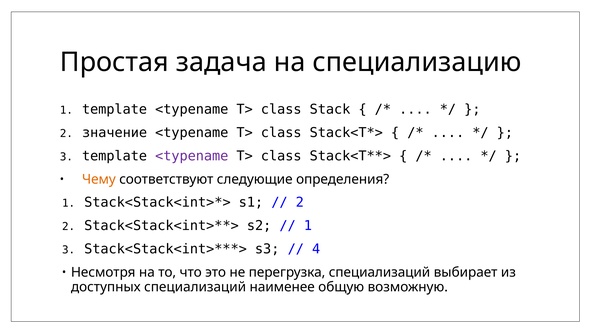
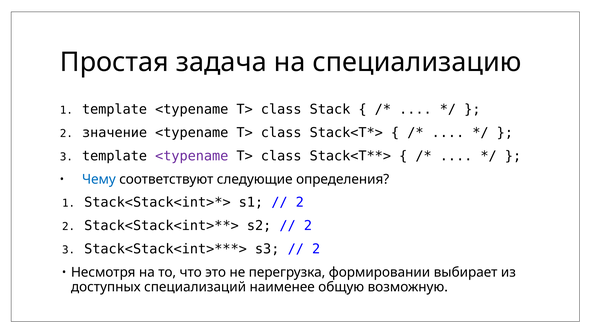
Чему colour: orange -> blue (99, 179)
1: 1 -> 2 (308, 225)
4: 4 -> 2 (316, 249)
перегрузка специализаций: специализаций -> формировании (379, 272)
